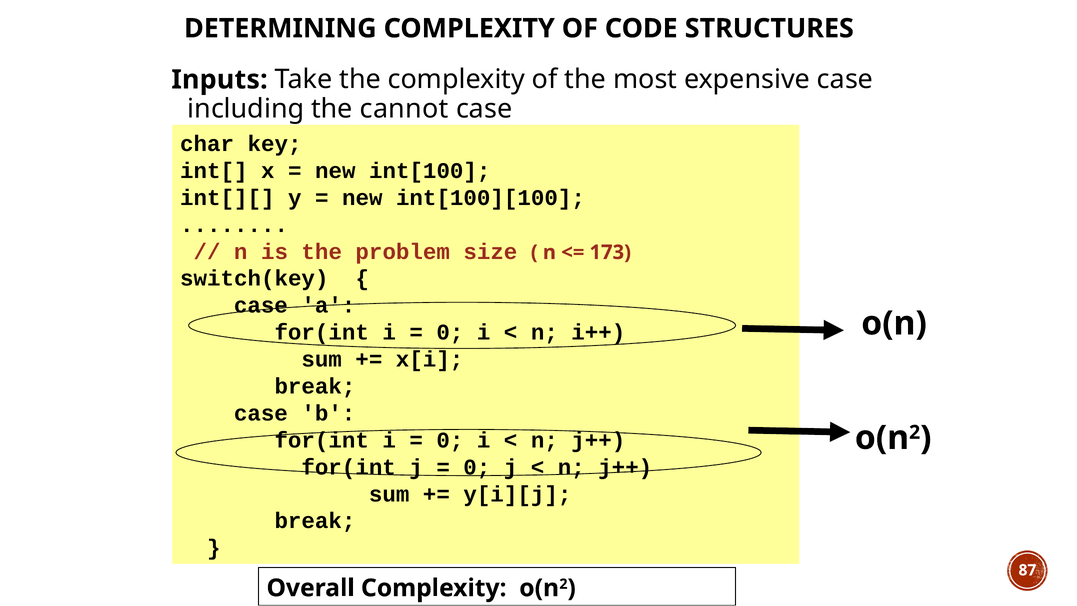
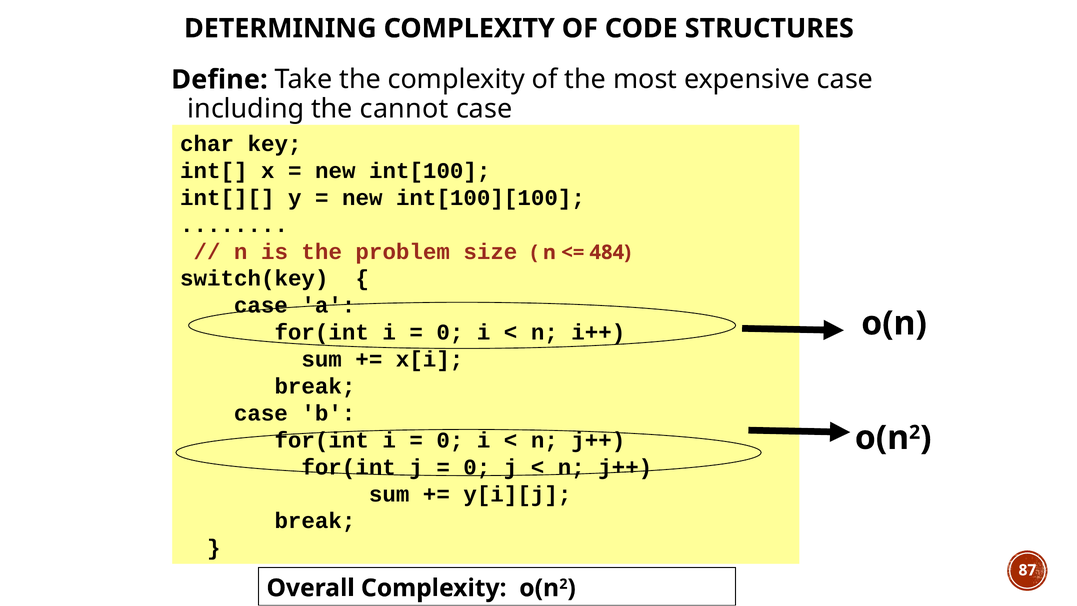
Inputs: Inputs -> Define (219, 80)
173: 173 -> 484 (610, 252)
